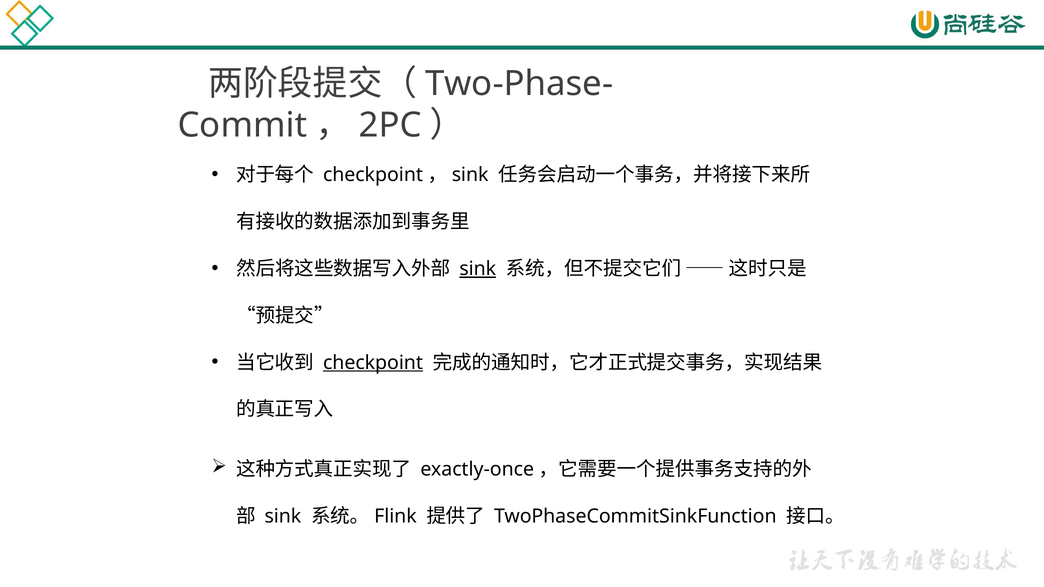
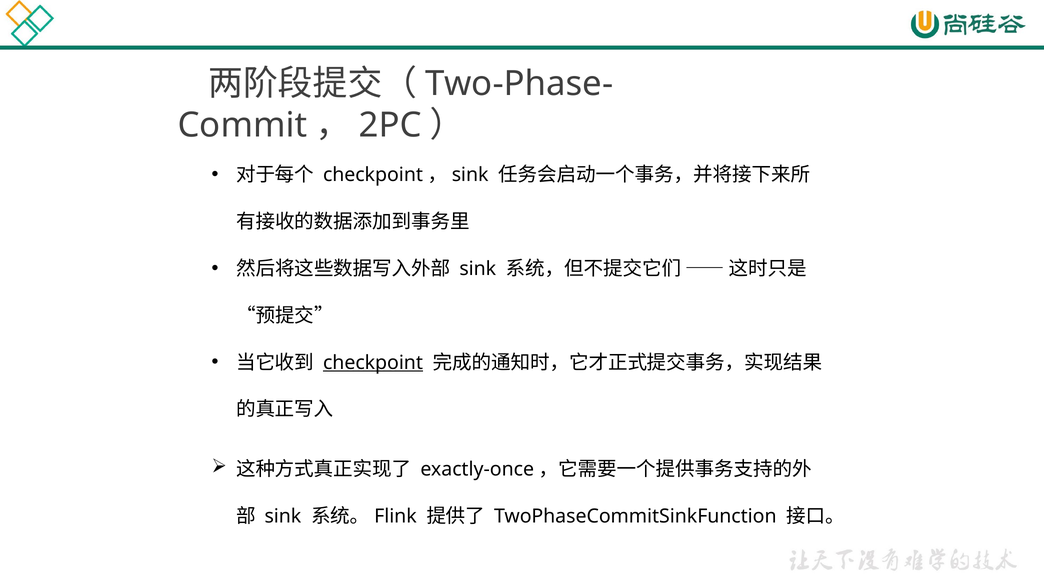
sink underline: present -> none (478, 269)
